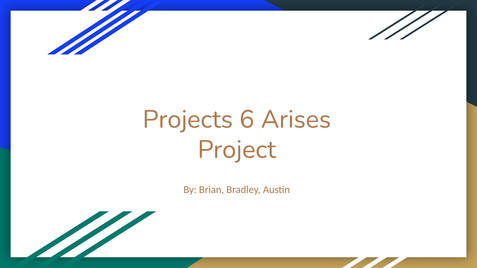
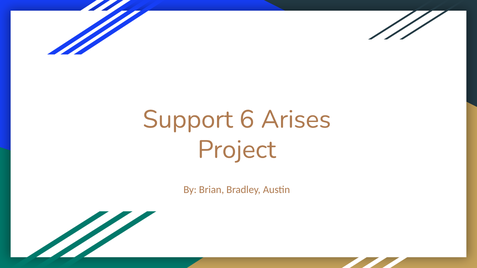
Projects: Projects -> Support (188, 120)
